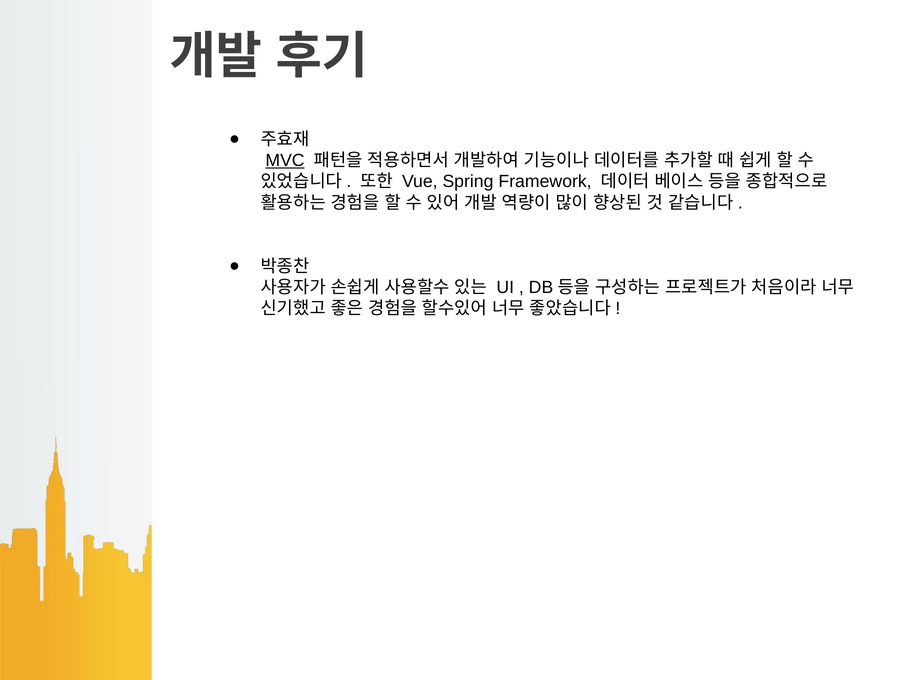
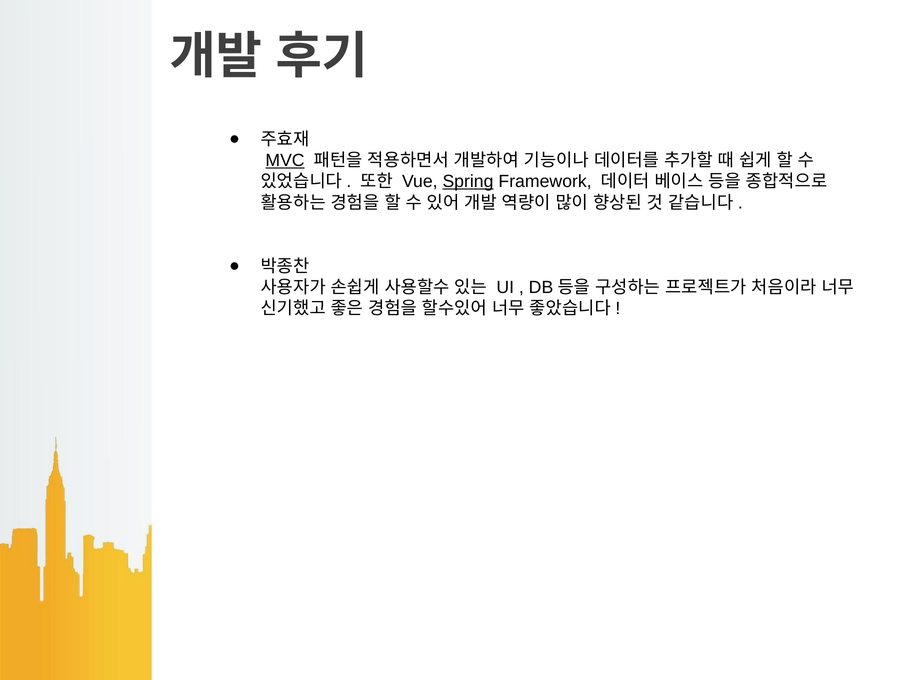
Spring underline: none -> present (468, 181)
